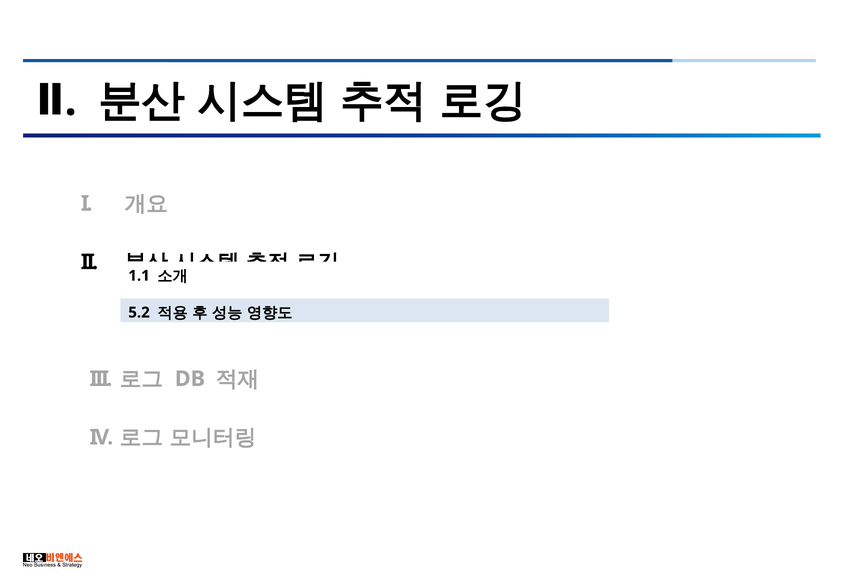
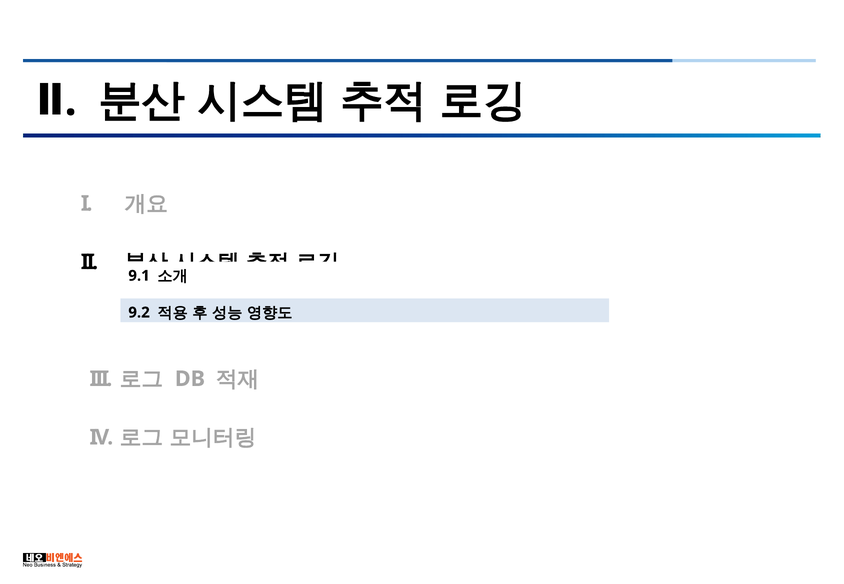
1.1: 1.1 -> 9.1 (139, 276)
5.2: 5.2 -> 9.2 (139, 313)
